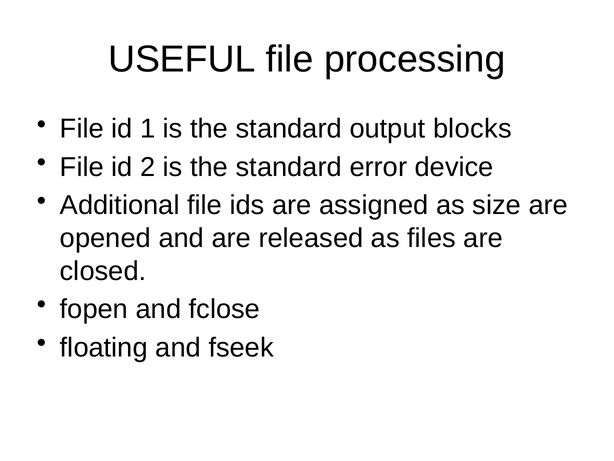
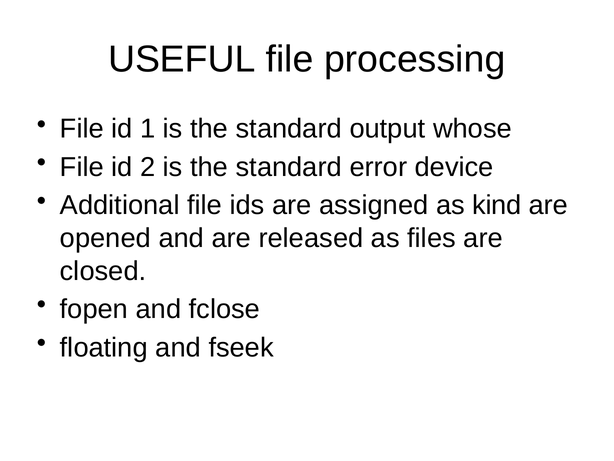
blocks: blocks -> whose (472, 129)
size: size -> kind (497, 205)
